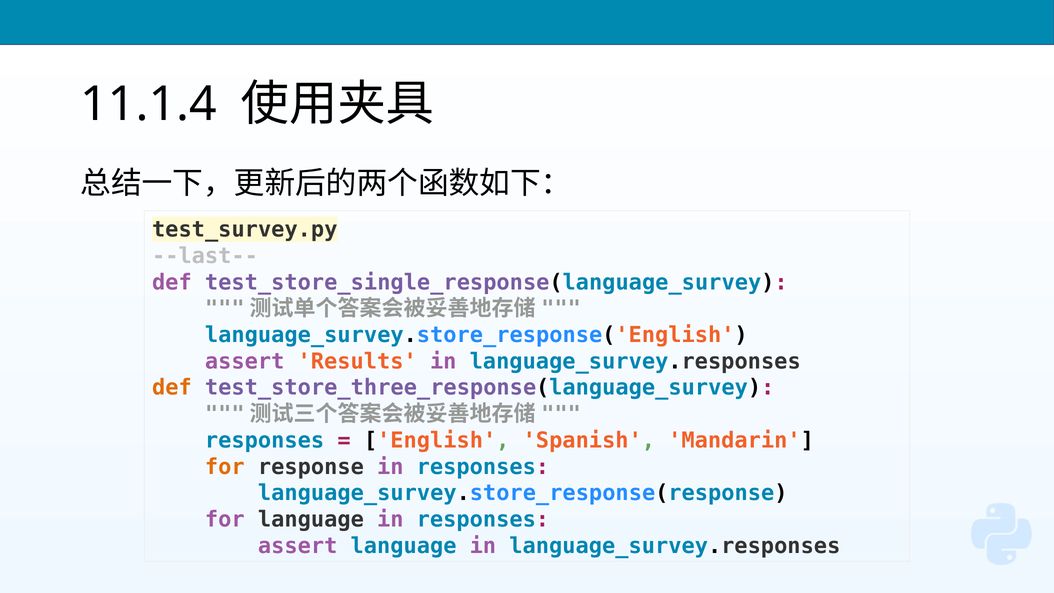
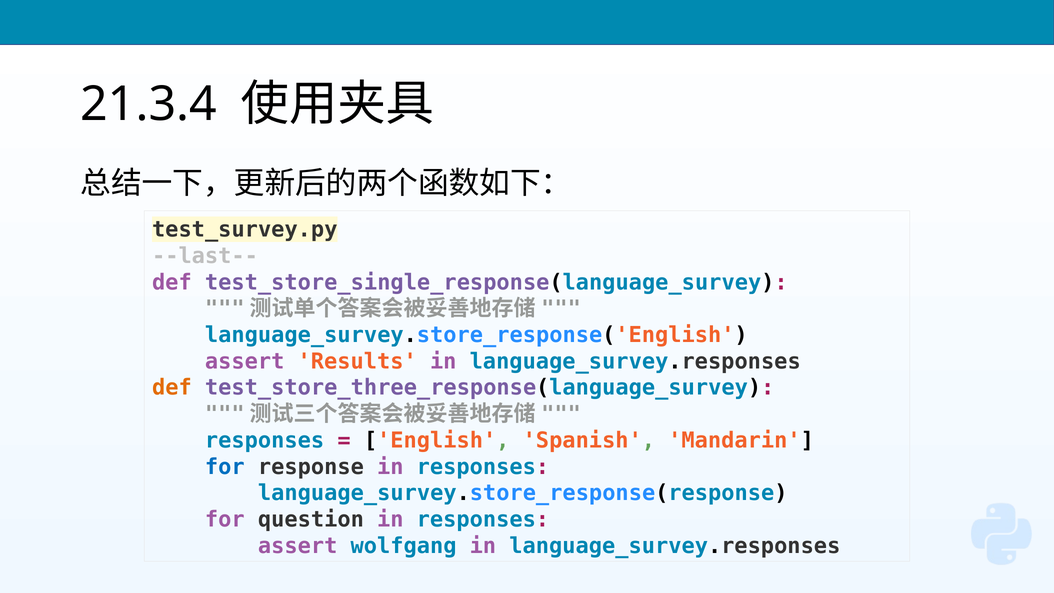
11.1.4: 11.1.4 -> 21.3.4 (149, 104)
for colour: orange -> blue (225, 467)
for language: language -> question (311, 519)
assert language: language -> wolfgang (404, 546)
